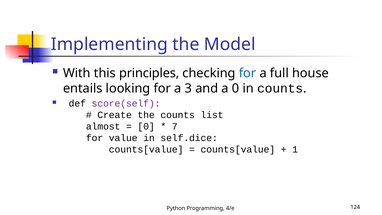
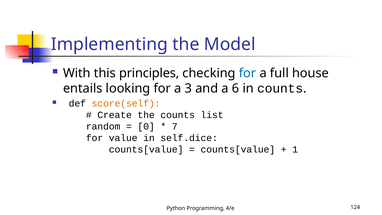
a 0: 0 -> 6 (236, 88)
score(self colour: purple -> orange (126, 104)
almost: almost -> random (103, 126)
